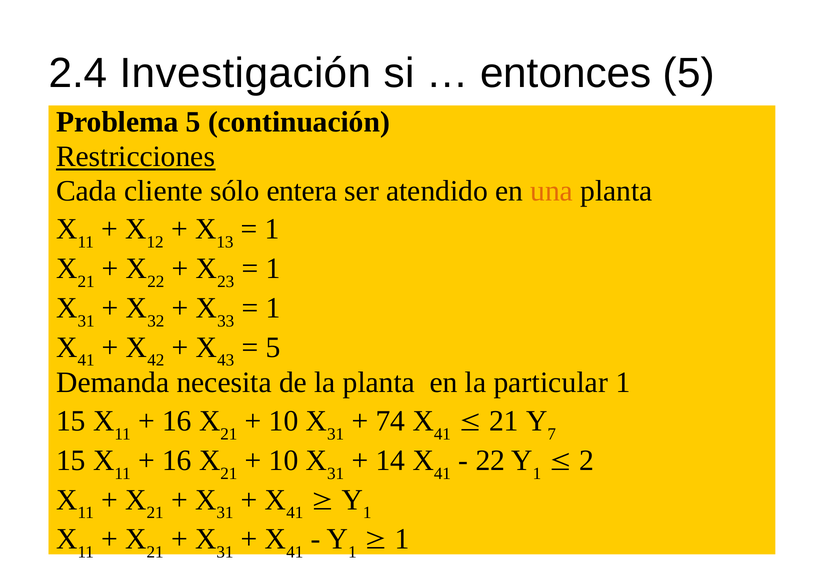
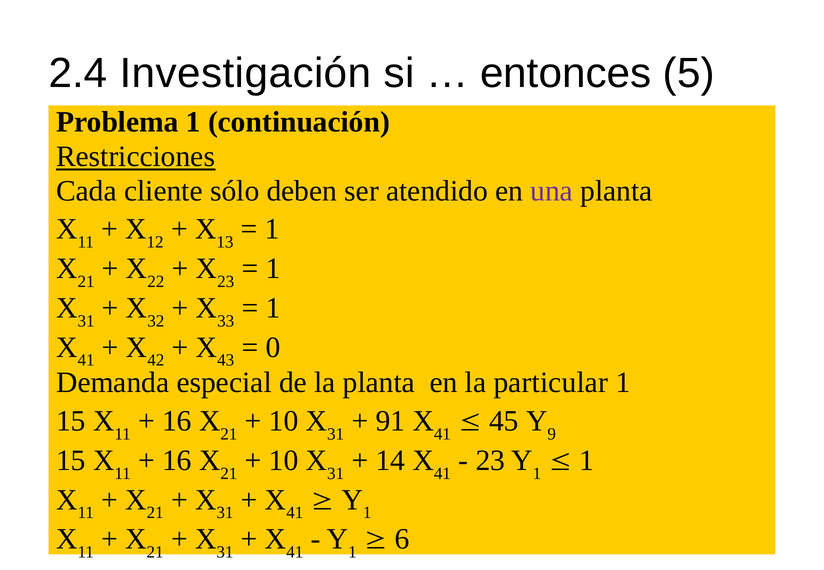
Problema 5: 5 -> 1 (193, 122)
entera: entera -> deben (302, 191)
una colour: orange -> purple (552, 191)
5: 5 -> 0 (273, 348)
necesita: necesita -> especial (224, 383)
74: 74 -> 91 (390, 421)
21: 21 -> 45 (504, 421)
7: 7 -> 9 (552, 434)
22: 22 -> 23 (490, 461)
2: 2 -> 1 (587, 461)
1: 1 -> 6 (402, 540)
